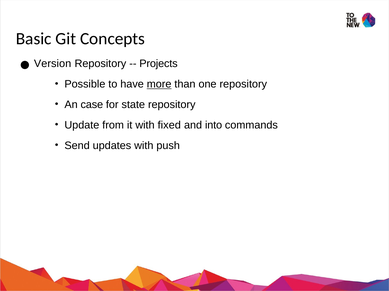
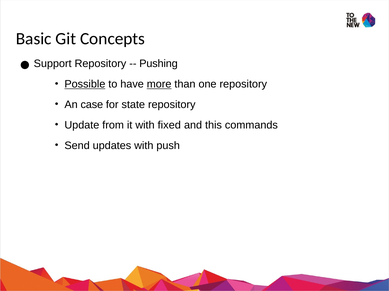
Version: Version -> Support (53, 64)
Projects: Projects -> Pushing (159, 64)
Possible underline: none -> present (85, 84)
into: into -> this (214, 125)
